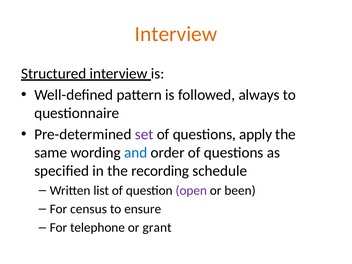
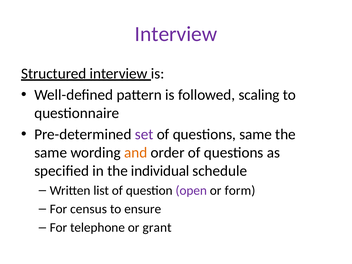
Interview colour: orange -> purple (176, 34)
always: always -> scaling (259, 95)
questions apply: apply -> same (256, 134)
and colour: blue -> orange (136, 153)
recording: recording -> individual (160, 171)
been: been -> form (240, 190)
